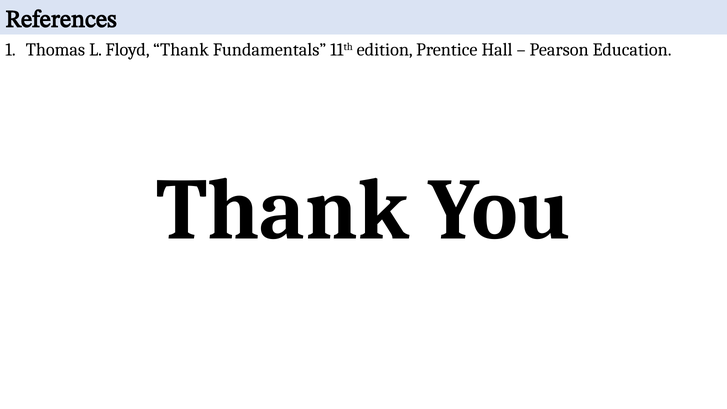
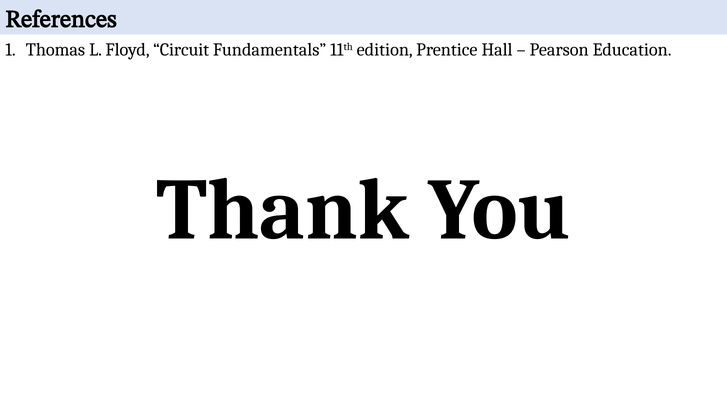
Floyd Thank: Thank -> Circuit (181, 50)
